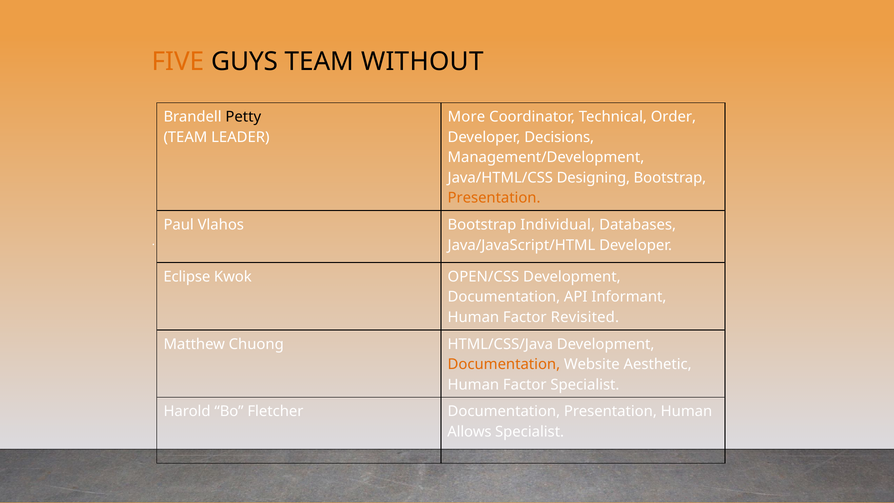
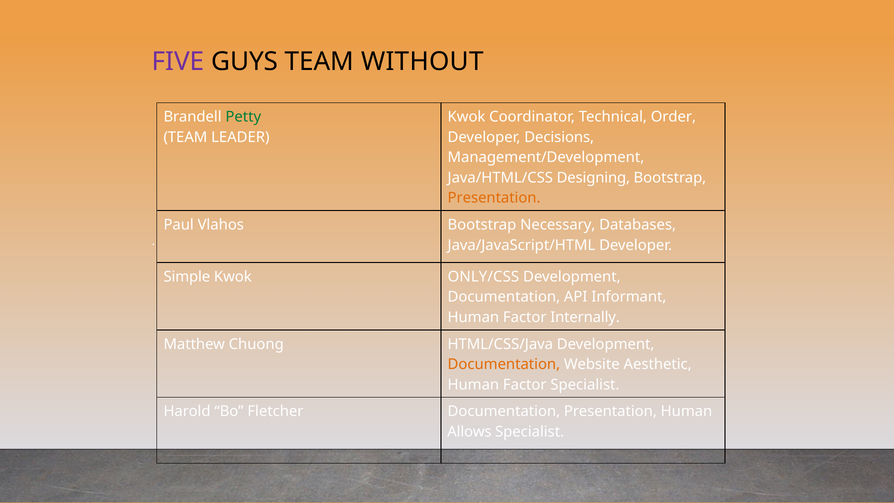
FIVE colour: orange -> purple (178, 62)
Petty colour: black -> green (243, 117)
More: More -> Kwok (467, 117)
Individual: Individual -> Necessary (558, 225)
Eclipse: Eclipse -> Simple (187, 277)
OPEN/CSS: OPEN/CSS -> ONLY/CSS (483, 277)
Revisited: Revisited -> Internally (585, 317)
